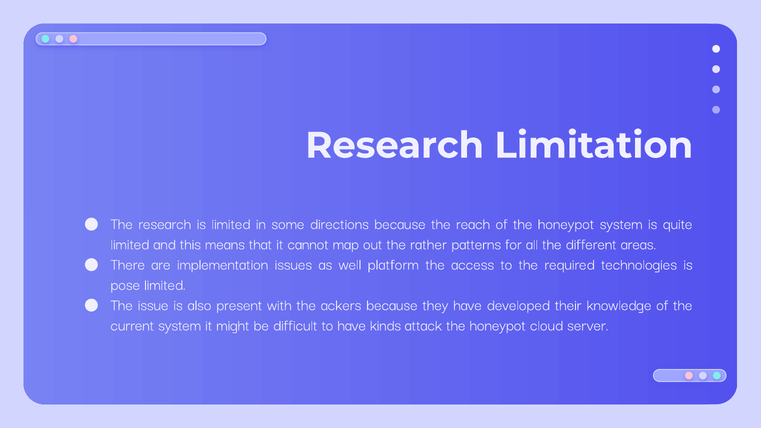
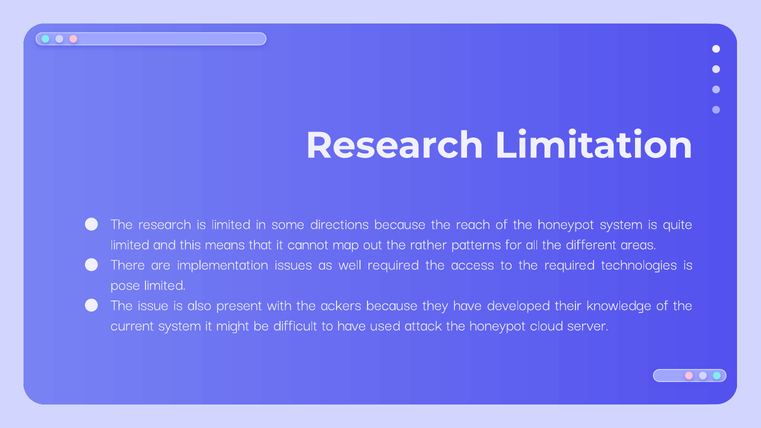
well platform: platform -> required (393, 264)
kinds: kinds -> used (385, 325)
